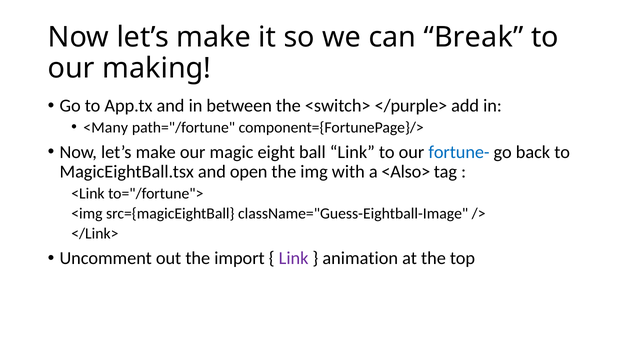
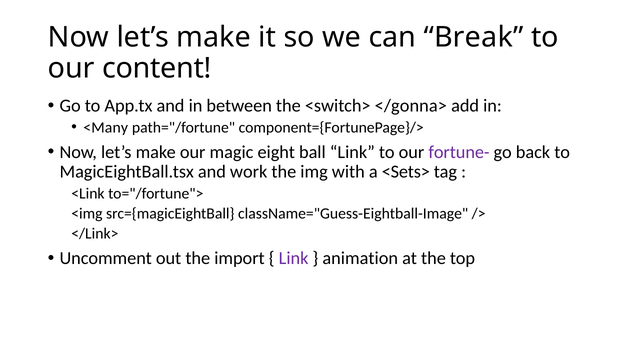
making: making -> content (157, 68)
</purple>: </purple> -> </gonna> (411, 106)
fortune- colour: blue -> purple (459, 152)
open: open -> work (249, 172)
<Also>: <Also> -> <Sets> (406, 172)
